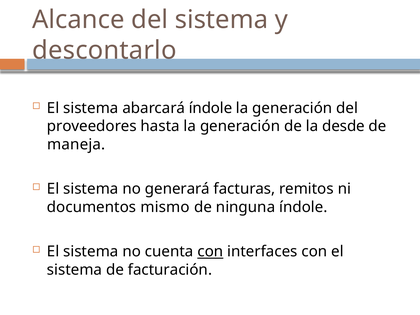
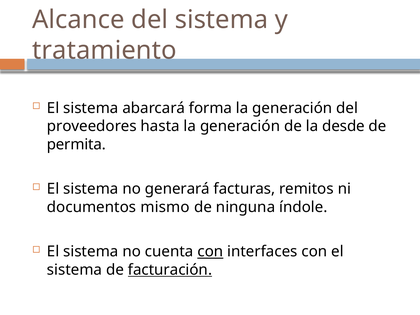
descontarlo: descontarlo -> tratamiento (105, 50)
abarcará índole: índole -> forma (210, 108)
maneja: maneja -> permita (76, 144)
facturación underline: none -> present (170, 270)
